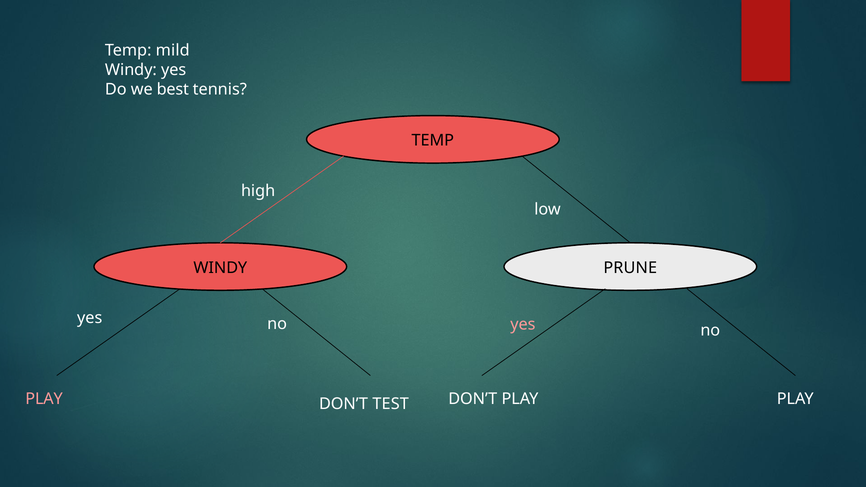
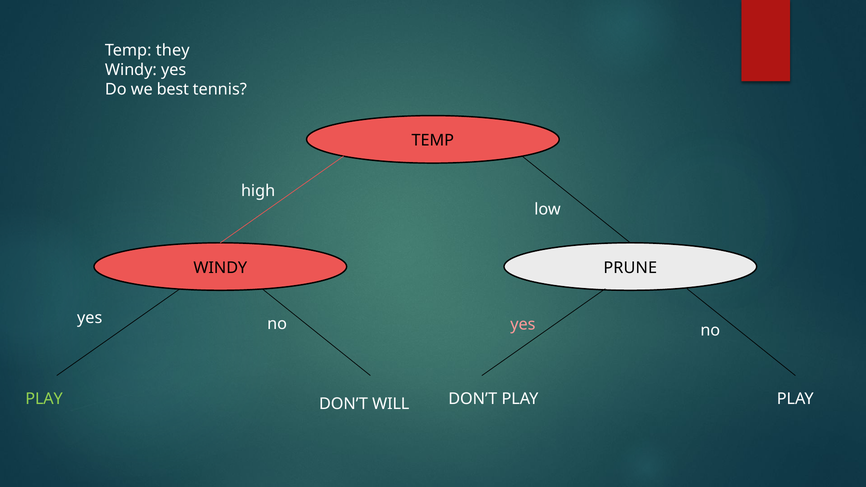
mild: mild -> they (173, 50)
PLAY colour: pink -> light green (44, 399)
TEST: TEST -> WILL (391, 404)
